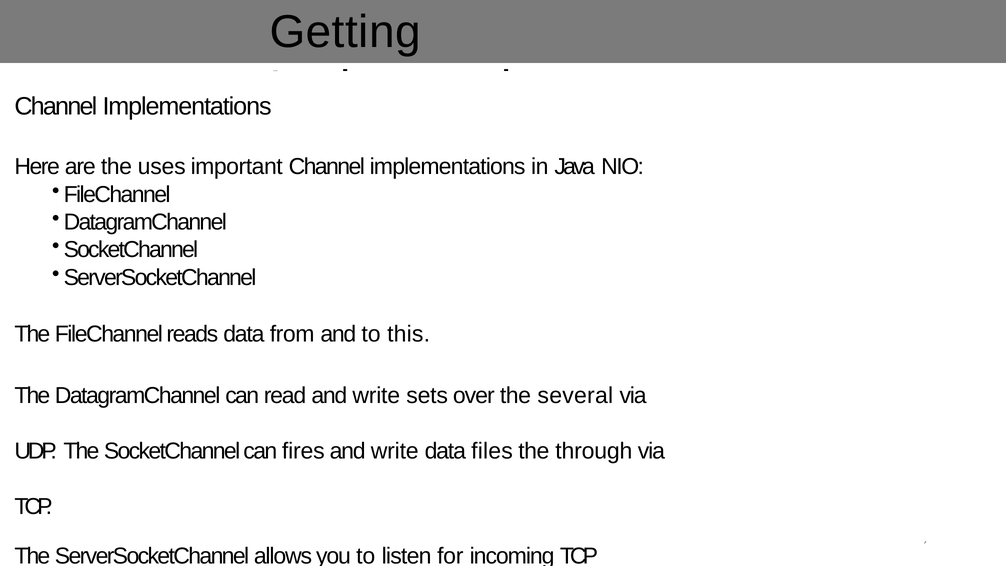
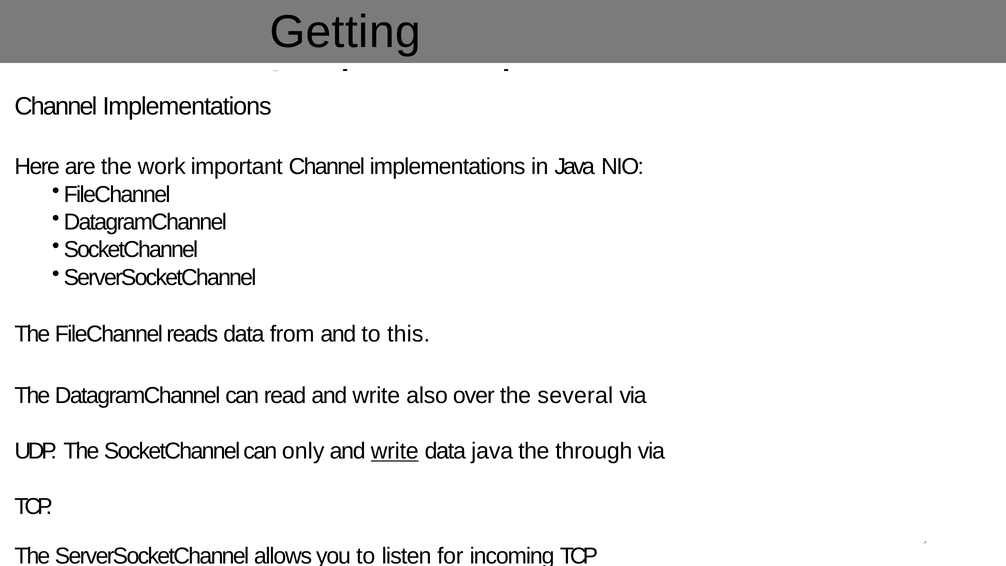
uses: uses -> work (162, 167)
sets: sets -> also (427, 396)
fires: fires -> only (303, 451)
write underline: none -> present (395, 451)
data files: files -> java (492, 451)
